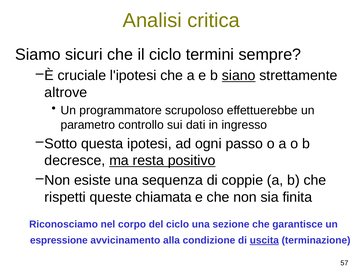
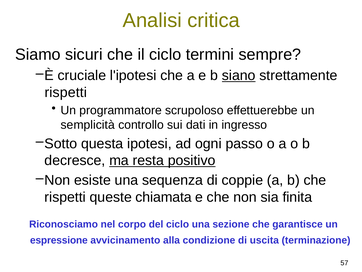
altrove: altrove -> rispetti (66, 92)
parametro: parametro -> semplicità (88, 125)
uscita underline: present -> none (264, 240)
